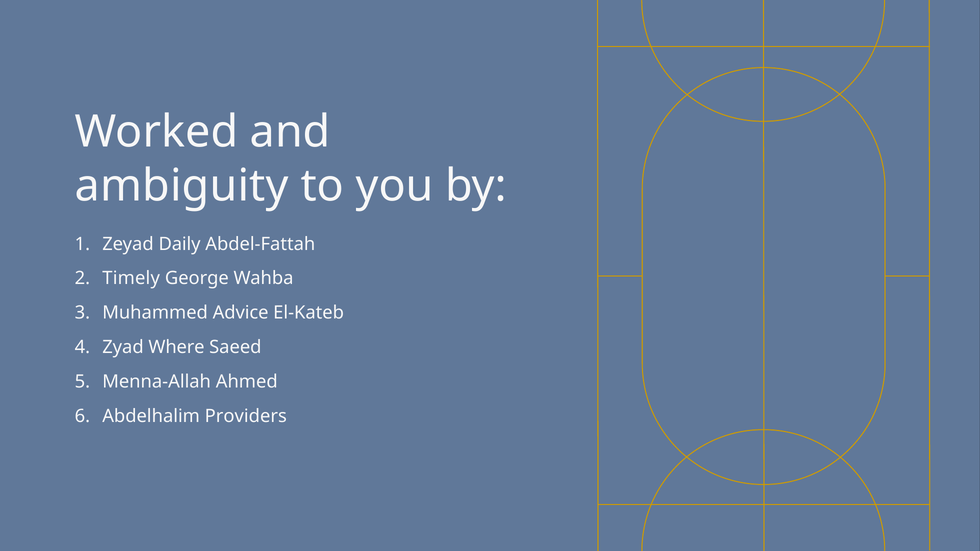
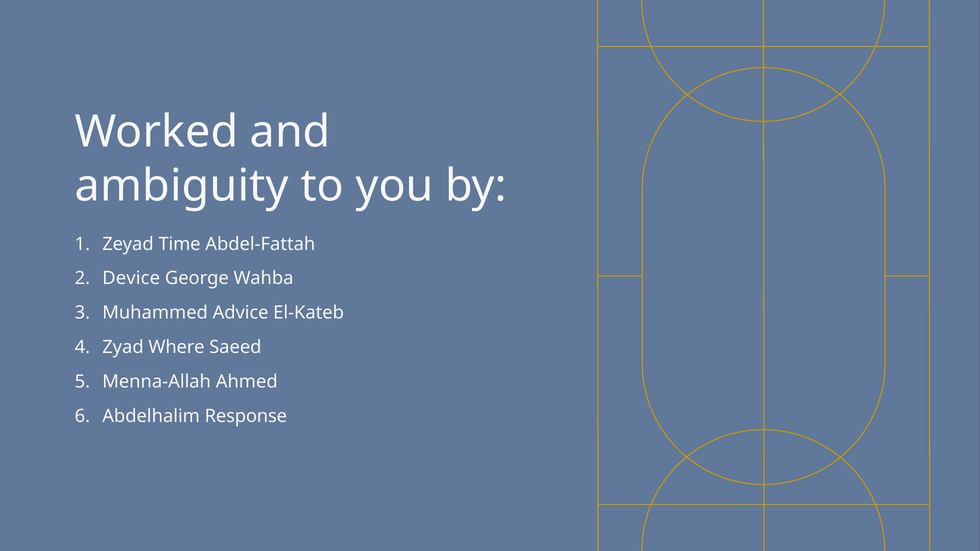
Daily: Daily -> Time (180, 244)
Timely: Timely -> Device (131, 279)
Providers: Providers -> Response (246, 416)
